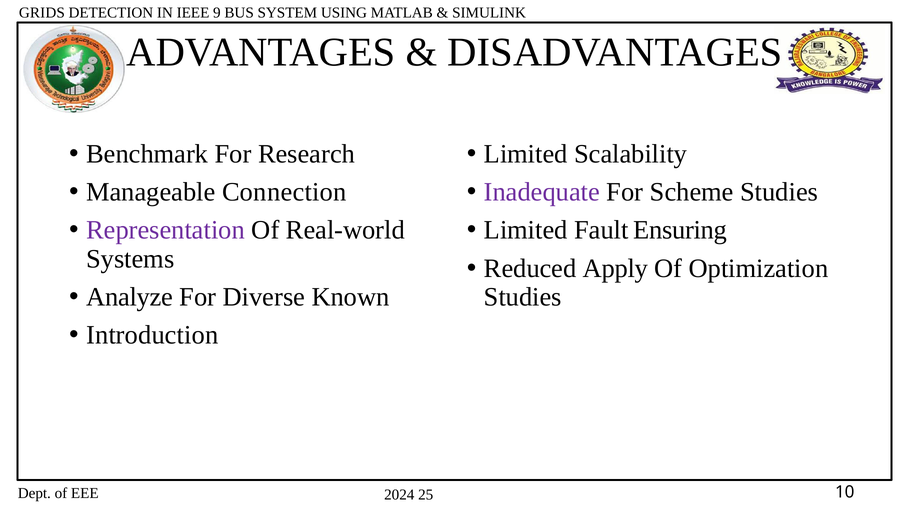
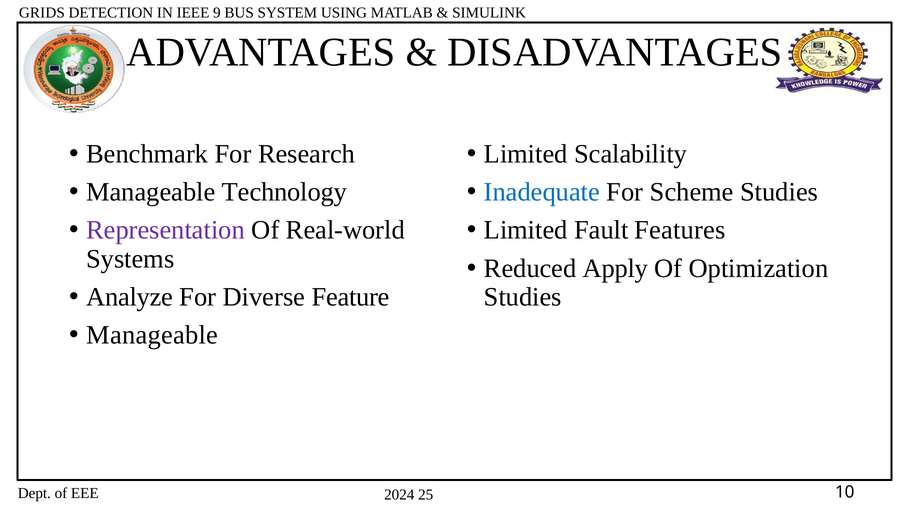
Connection: Connection -> Technology (285, 192)
Inadequate colour: purple -> blue (542, 192)
Ensuring: Ensuring -> Features (680, 230)
Known: Known -> Feature (351, 297)
Introduction: Introduction -> Manageable (152, 335)
